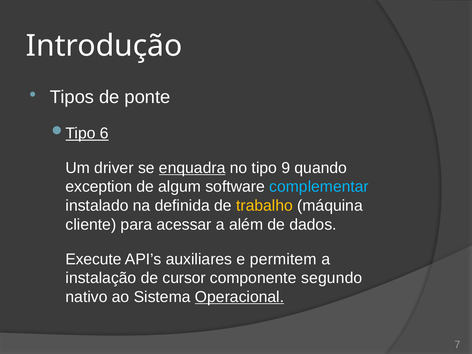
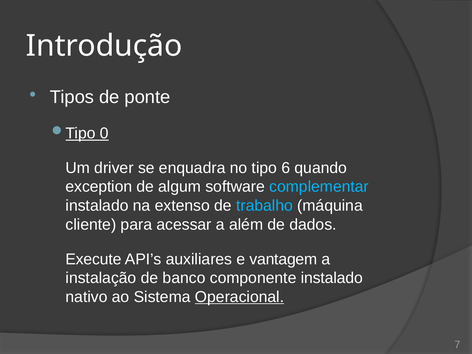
6: 6 -> 0 (104, 133)
enquadra underline: present -> none (192, 168)
9: 9 -> 6 (286, 168)
definida: definida -> extenso (182, 206)
trabalho colour: yellow -> light blue (264, 206)
permitem: permitem -> vantagem (283, 259)
cursor: cursor -> banco (184, 278)
componente segundo: segundo -> instalado (332, 278)
